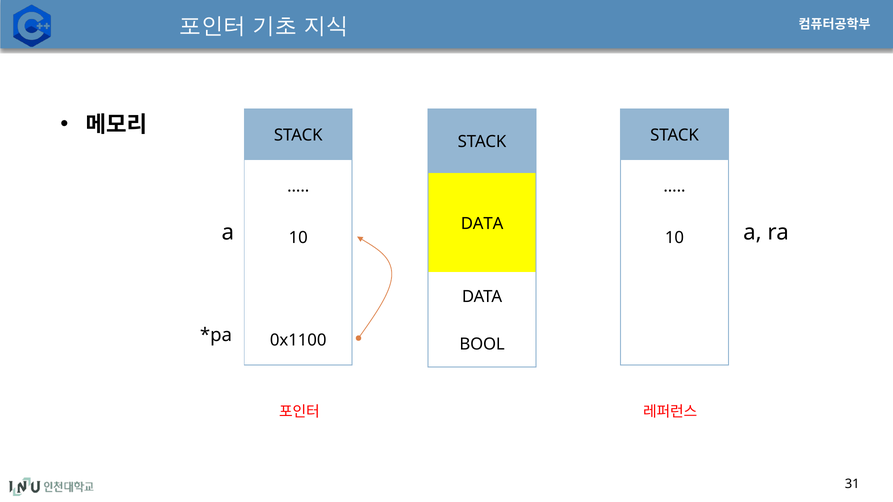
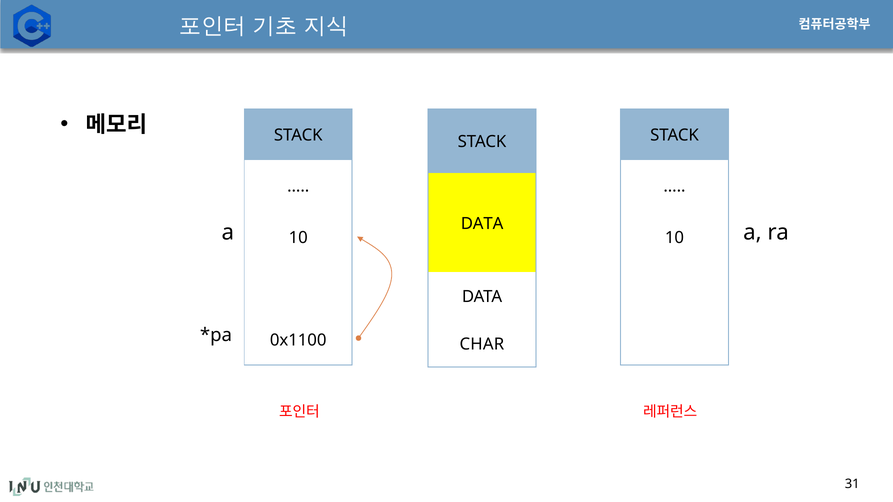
BOOL: BOOL -> CHAR (482, 344)
